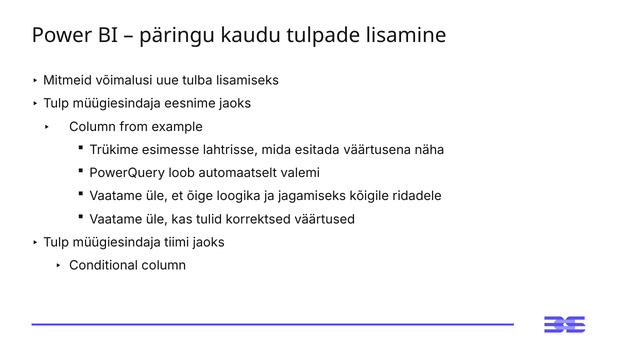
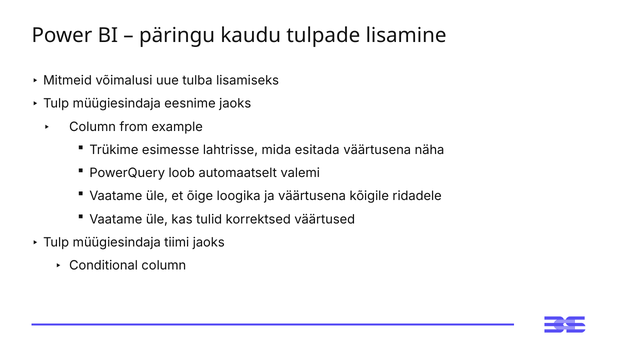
ja jagamiseks: jagamiseks -> väärtusena (312, 196)
